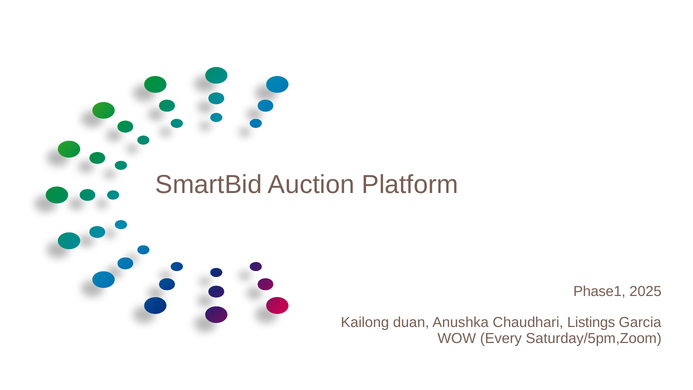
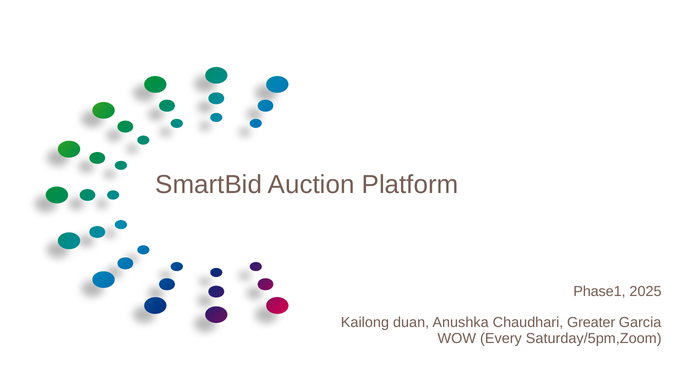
Listings: Listings -> Greater (591, 323)
